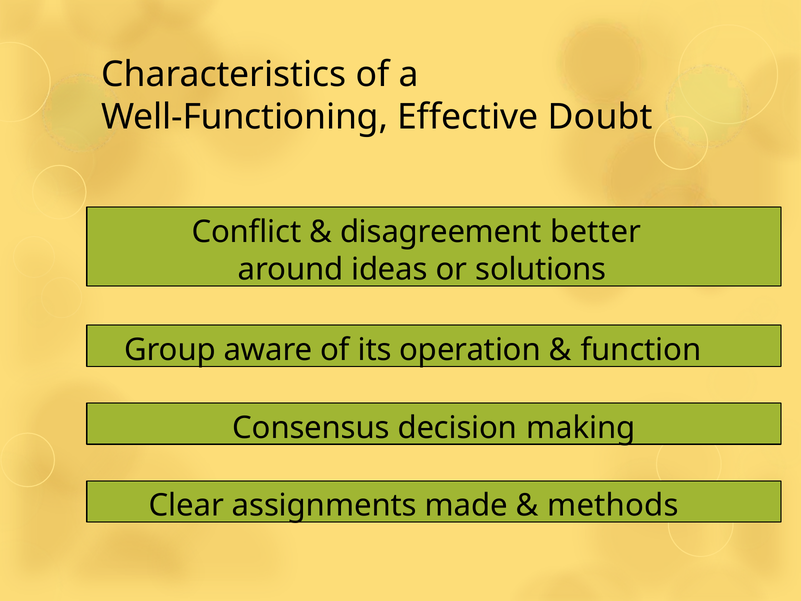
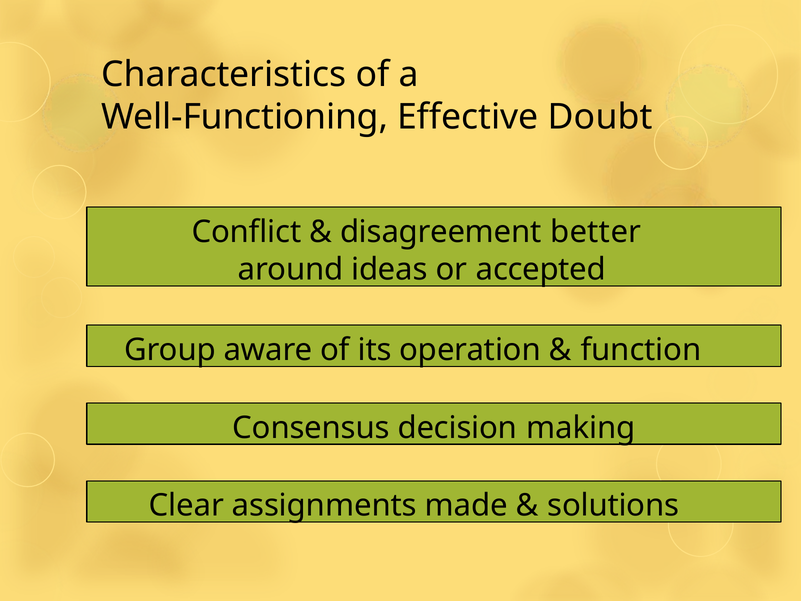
solutions: solutions -> accepted (541, 269)
methods: methods -> solutions (613, 505)
